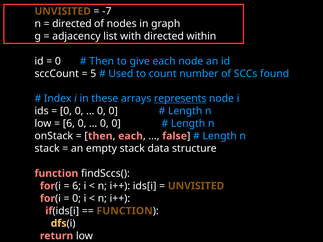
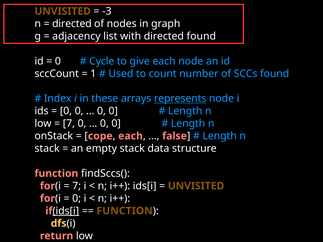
-7: -7 -> -3 (107, 11)
directed within: within -> found (201, 36)
Then: Then -> Cycle (102, 61)
5: 5 -> 1 (93, 74)
6: 6 -> 7 (69, 124)
then: then -> cope (100, 136)
6: 6 -> 7 (77, 186)
ids[i underline: none -> present (66, 211)
